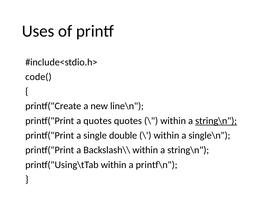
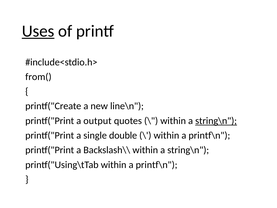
Uses underline: none -> present (38, 31)
code(: code( -> from( (38, 77)
a quotes: quotes -> output (97, 121)
single\n: single\n -> printf\n (209, 135)
